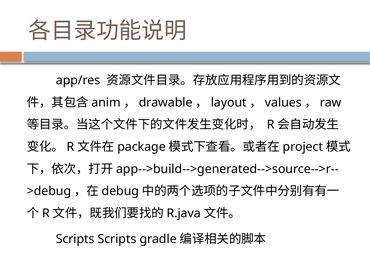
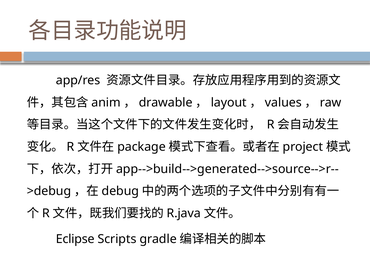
Scripts: Scripts -> Eclipse (75, 239)
